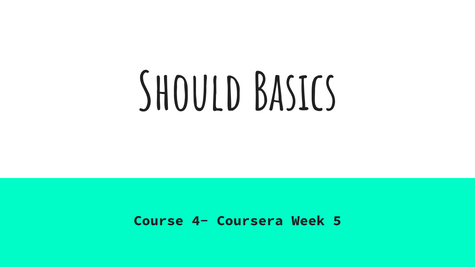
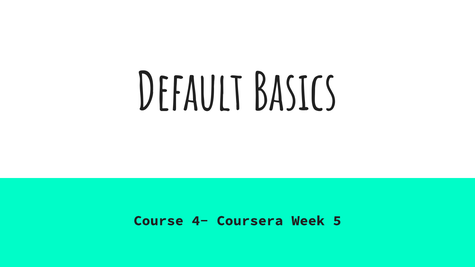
Should: Should -> Default (190, 93)
